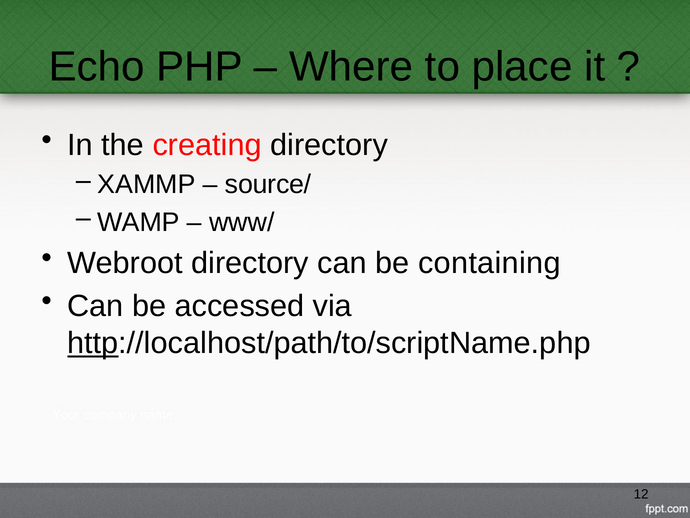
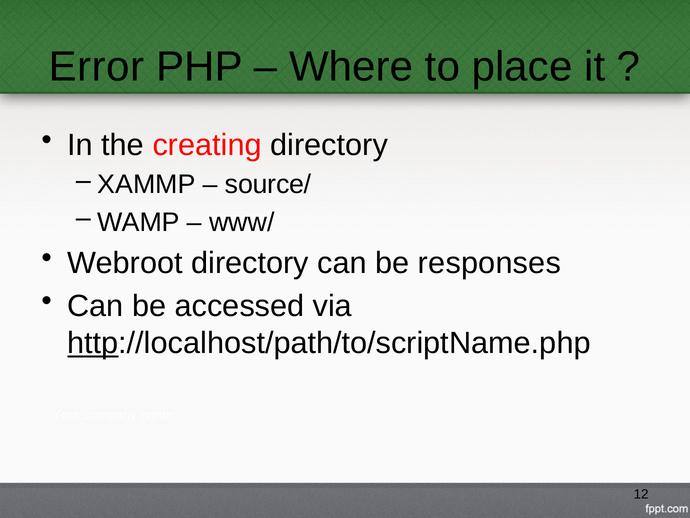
Echo: Echo -> Error (96, 67)
containing: containing -> responses (490, 263)
